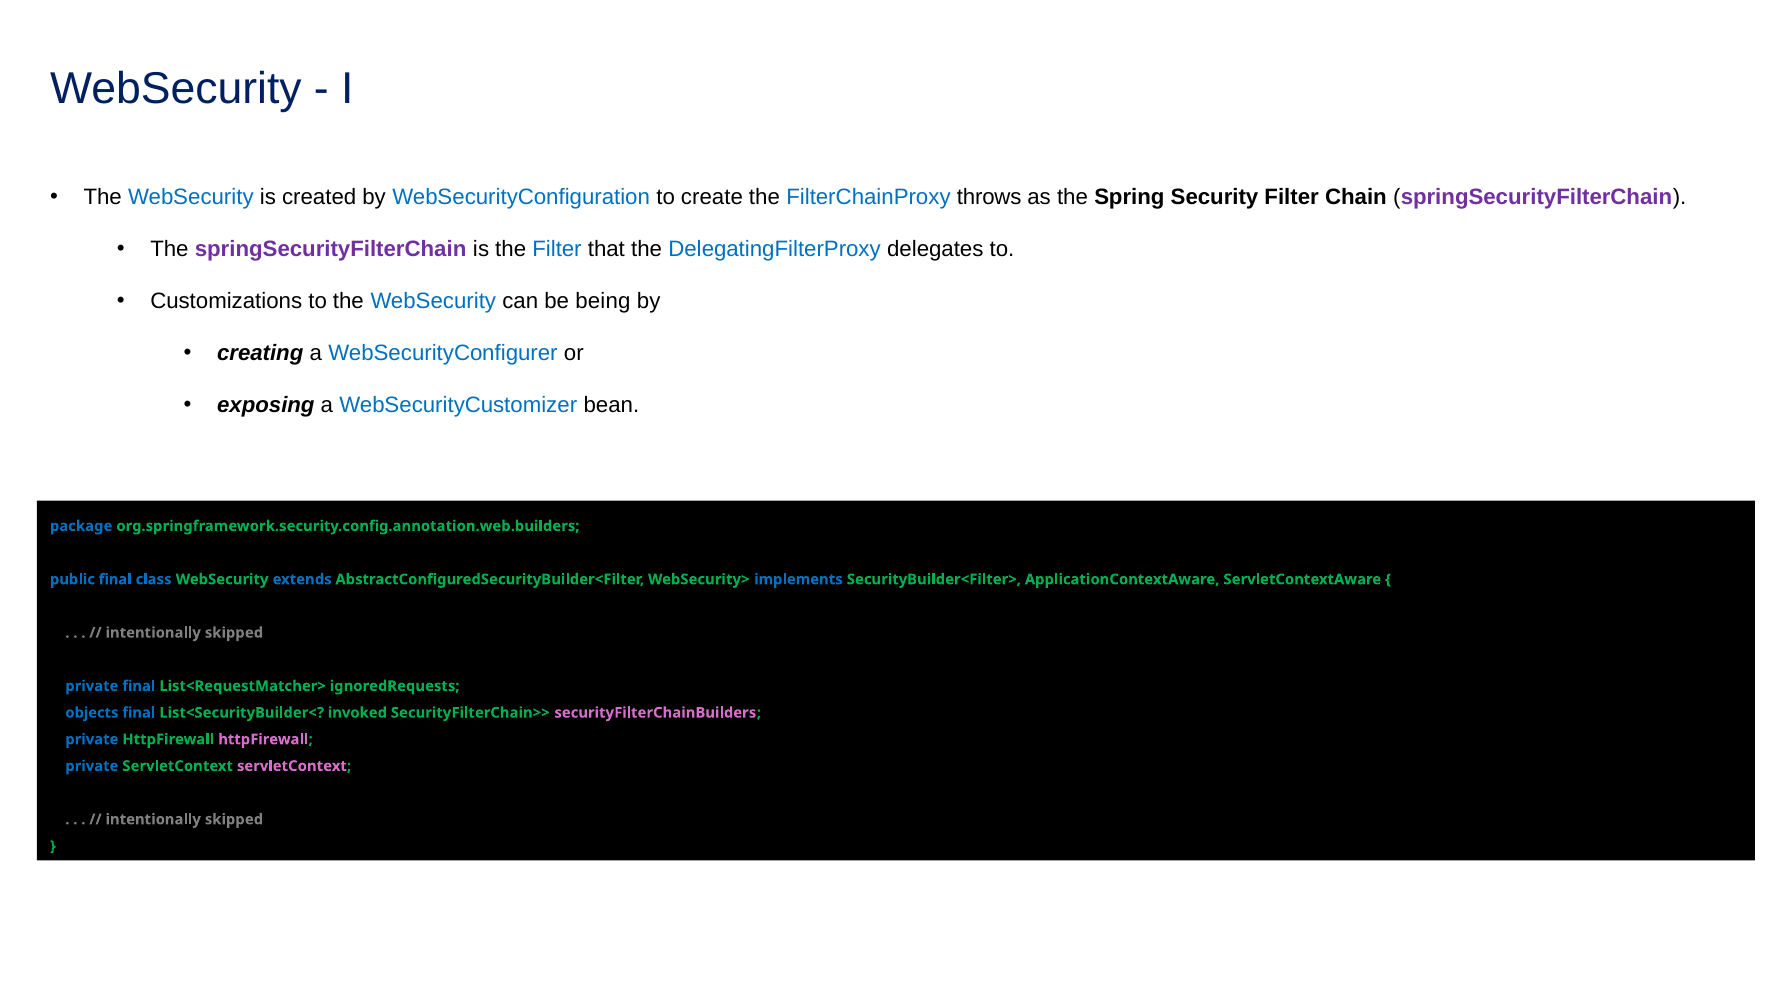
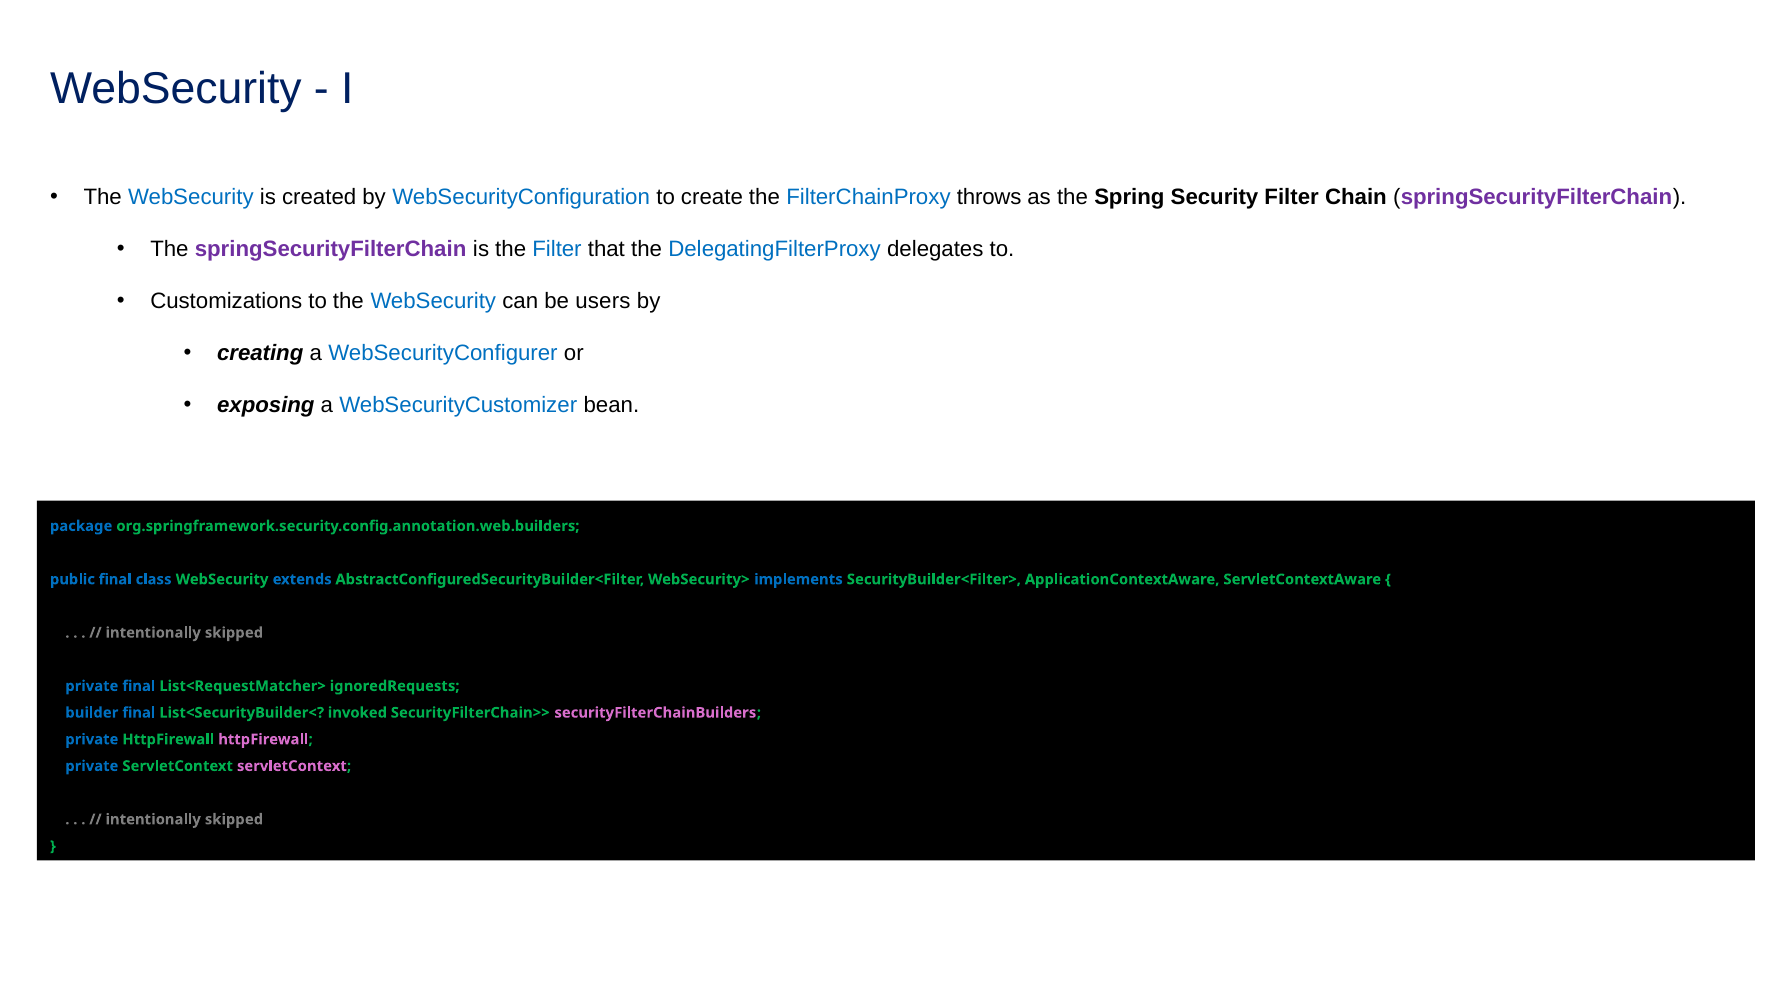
being: being -> users (603, 302)
objects: objects -> builder (92, 713)
